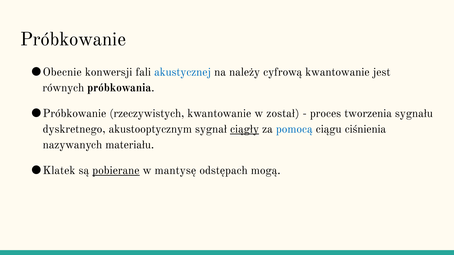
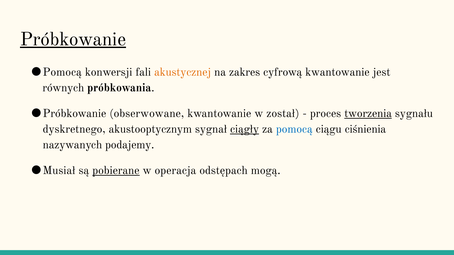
Próbkowanie underline: none -> present (73, 39)
Obecnie: Obecnie -> Pomocą (62, 72)
akustycznej colour: blue -> orange (183, 72)
należy: należy -> zakres (245, 72)
rzeczywistych: rzeczywistych -> obserwowane (147, 114)
tworzenia underline: none -> present (368, 114)
materiału: materiału -> podajemy (130, 145)
Klatek: Klatek -> Musiał (59, 171)
mantysę: mantysę -> operacja (175, 171)
